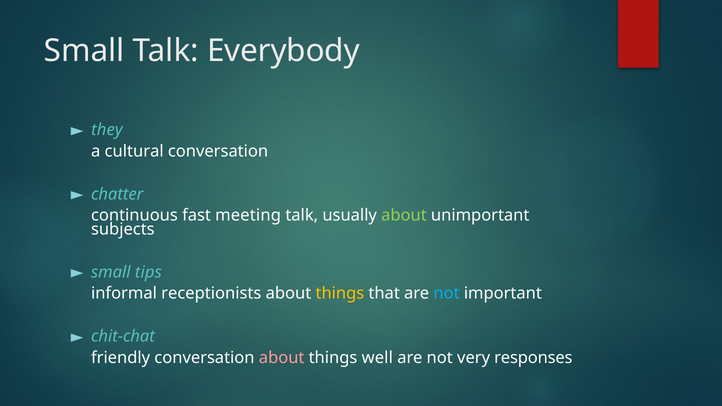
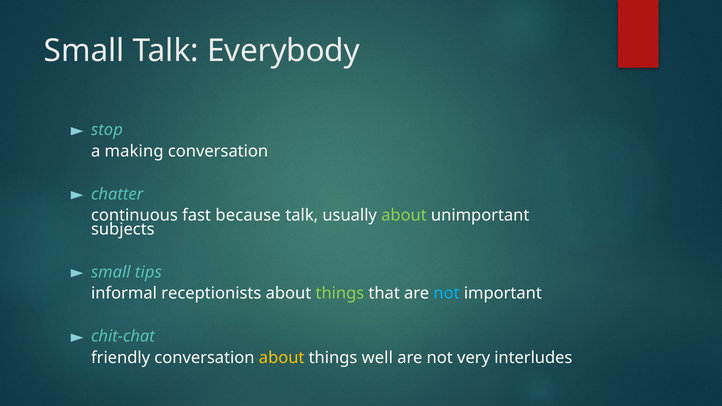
they: they -> stop (107, 130)
cultural: cultural -> making (134, 151)
meeting: meeting -> because (248, 216)
things colour: yellow -> light green (340, 294)
about colour: pink -> yellow (282, 358)
responses: responses -> interludes (533, 358)
